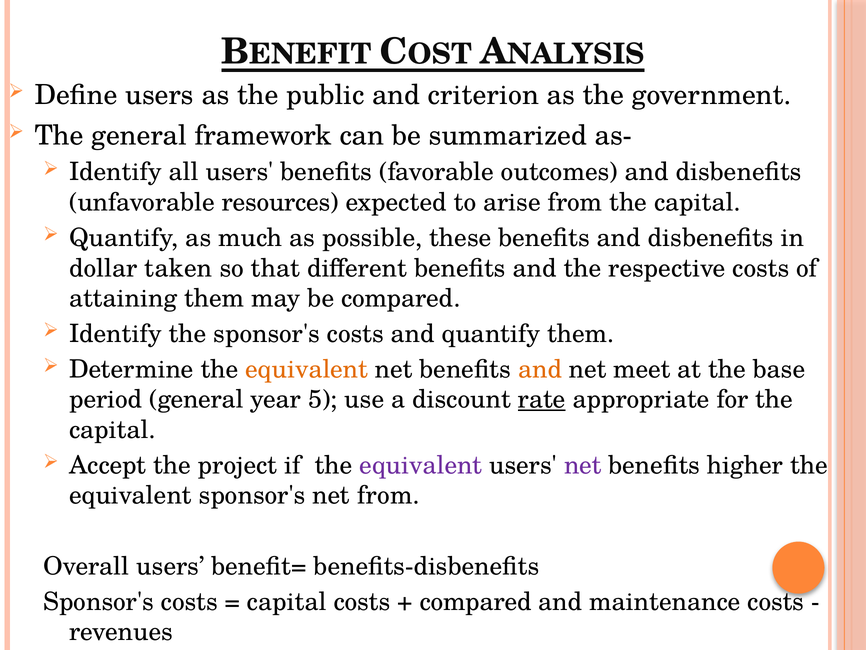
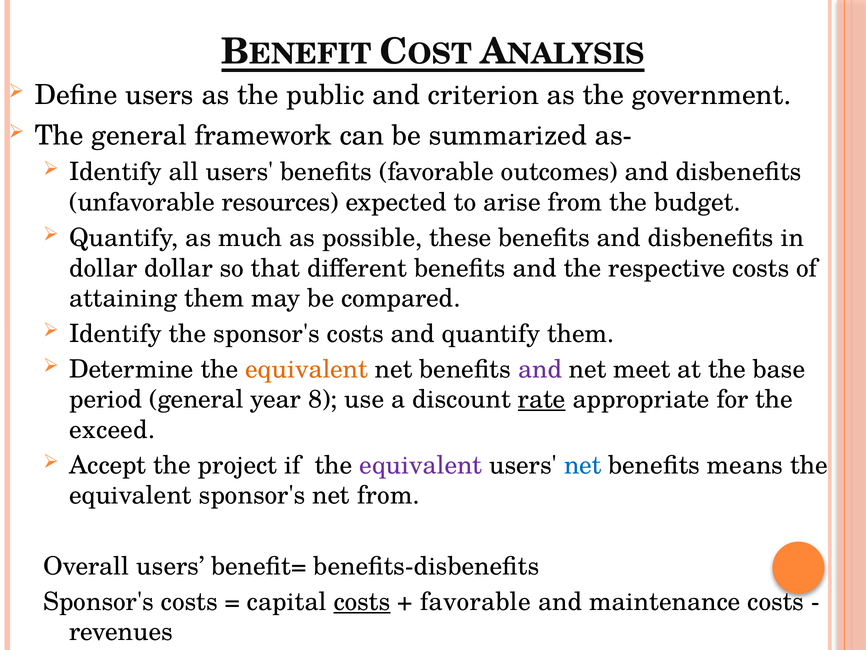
from the capital: capital -> budget (697, 202)
dollar taken: taken -> dollar (179, 268)
and colour: orange -> purple (540, 369)
5: 5 -> 8 (323, 399)
capital: capital -> exceed (112, 430)
net colour: purple -> blue (583, 465)
higher: higher -> means (745, 465)
costs underline: none -> present (362, 601)
compared: compared -> favorable (475, 601)
